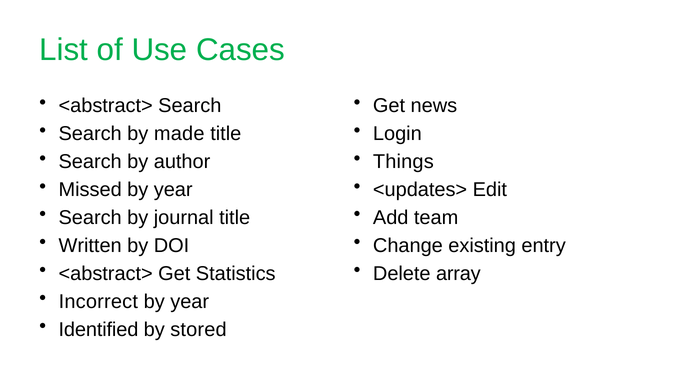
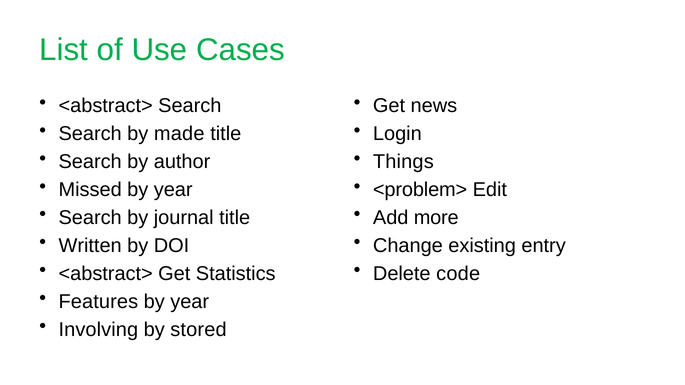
<updates>: <updates> -> <problem> (420, 190)
team: team -> more (436, 218)
array: array -> code (458, 274)
Incorrect: Incorrect -> Features (98, 302)
Identified: Identified -> Involving (98, 330)
